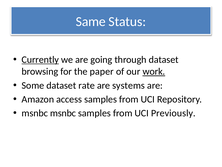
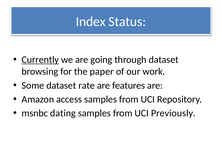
Same: Same -> Index (91, 21)
work underline: present -> none (154, 71)
systems: systems -> features (129, 85)
msnbc msnbc: msnbc -> dating (63, 113)
